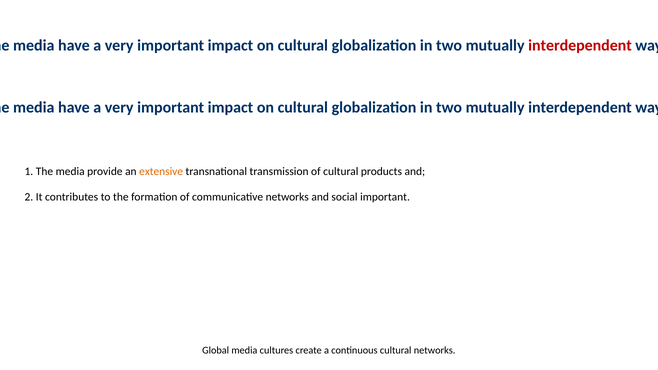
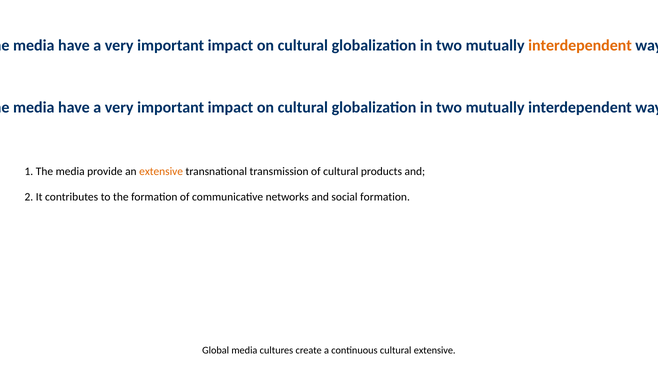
interdependent colour: red -> orange (580, 46)
social important: important -> formation (385, 197)
cultural networks: networks -> extensive (435, 350)
